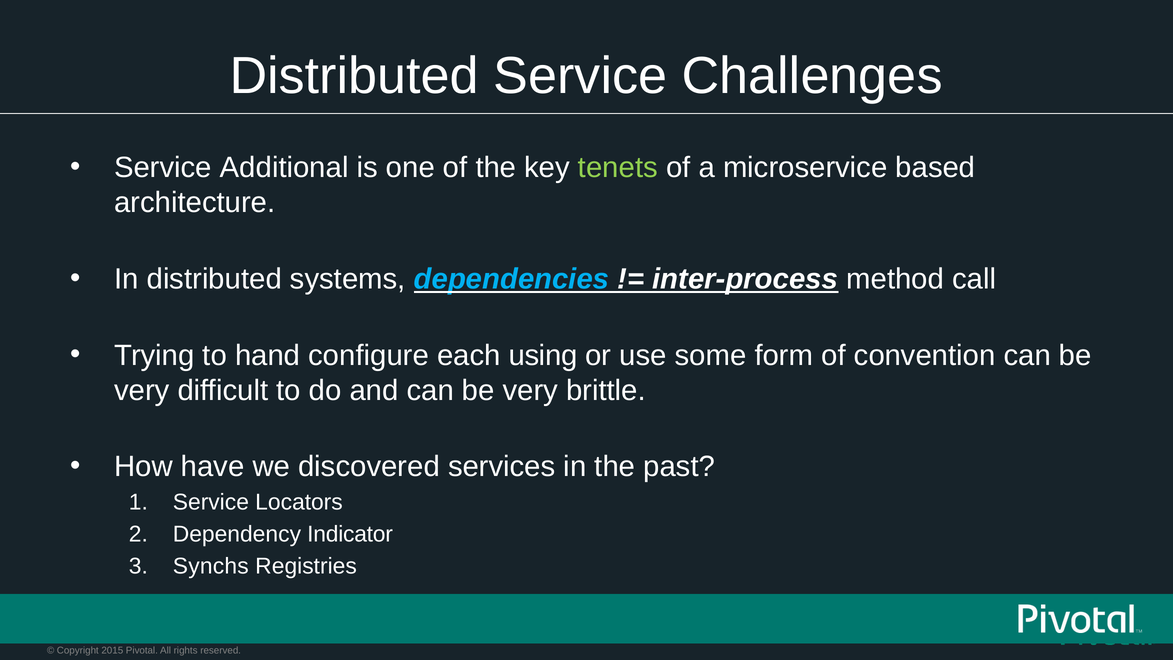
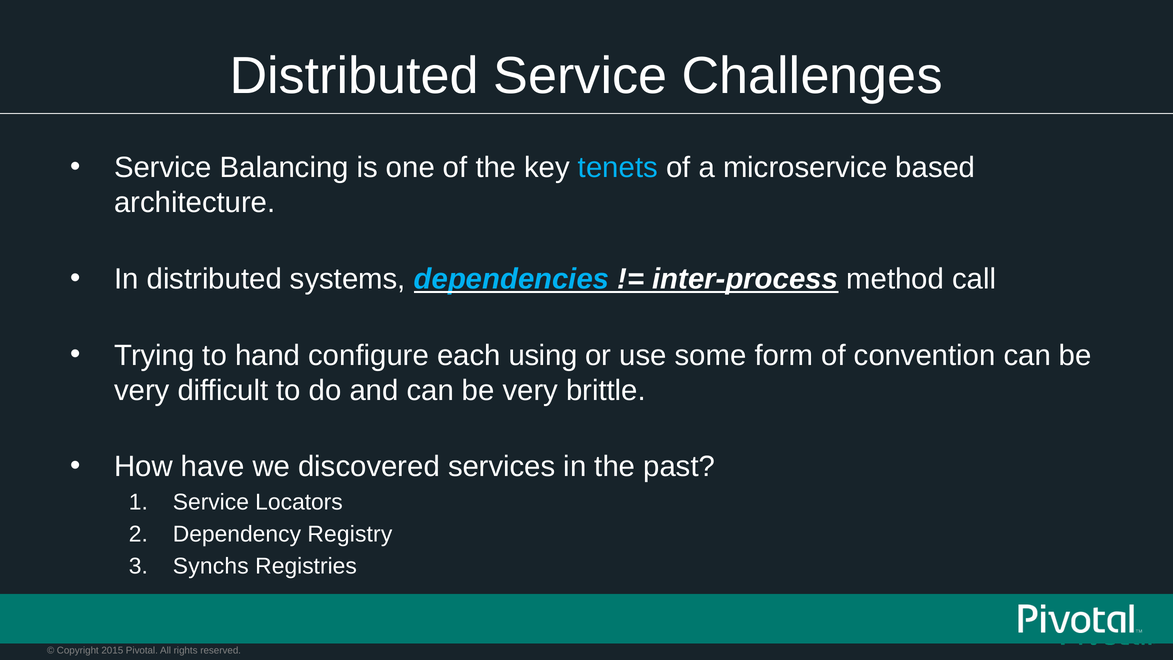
Additional: Additional -> Balancing (284, 168)
tenets colour: light green -> light blue (618, 168)
Indicator: Indicator -> Registry (350, 534)
